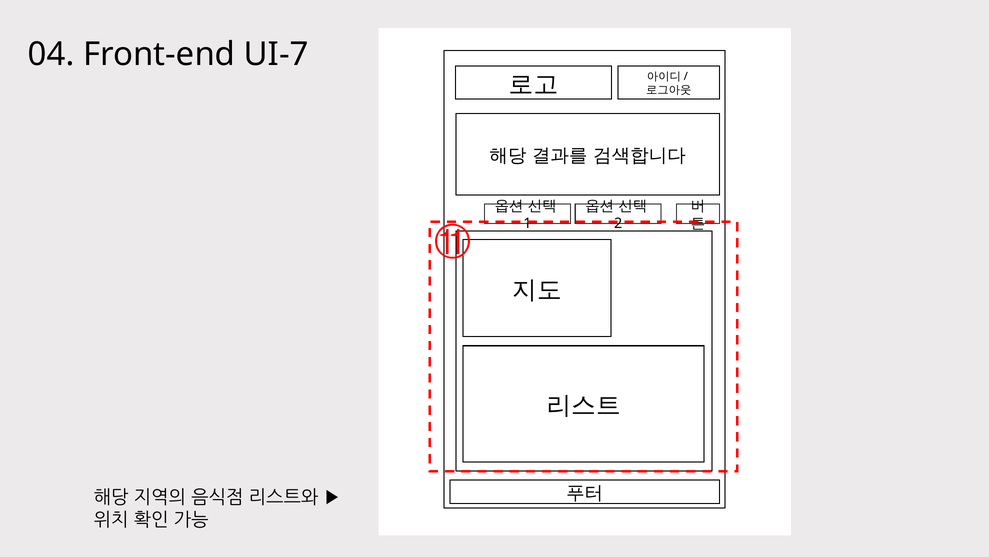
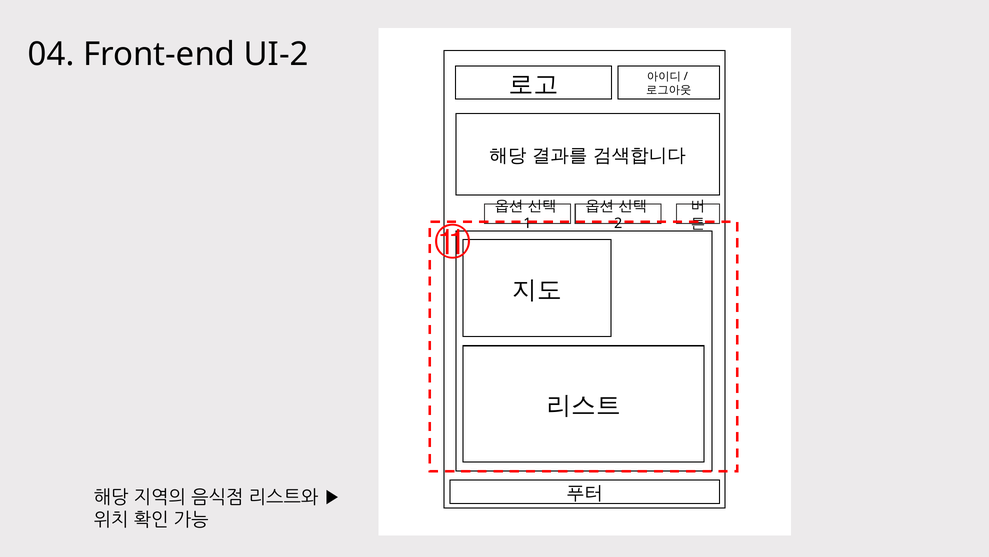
UI-7: UI-7 -> UI-2 (276, 54)
